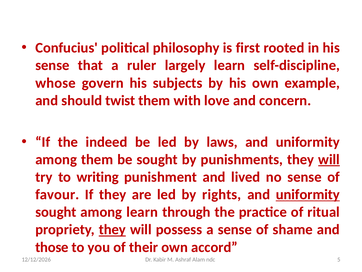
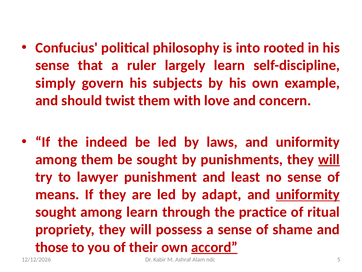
first: first -> into (248, 48)
whose: whose -> simply (56, 83)
writing: writing -> lawyer (98, 177)
lived: lived -> least (246, 177)
favour: favour -> means (57, 194)
rights: rights -> adapt (222, 194)
they underline: present -> none (112, 229)
accord underline: none -> present (214, 247)
